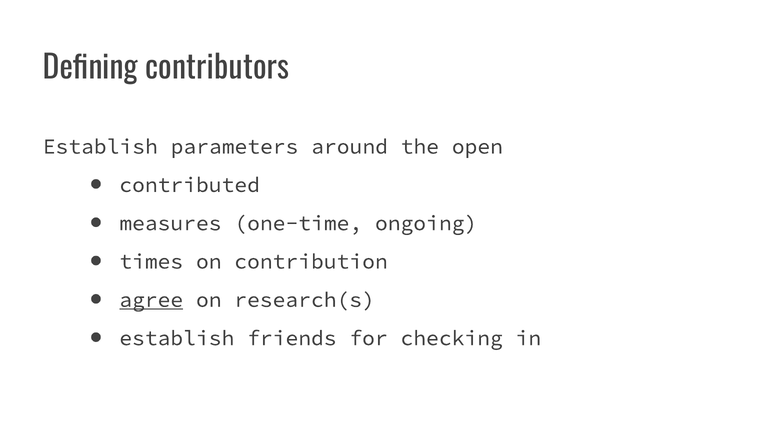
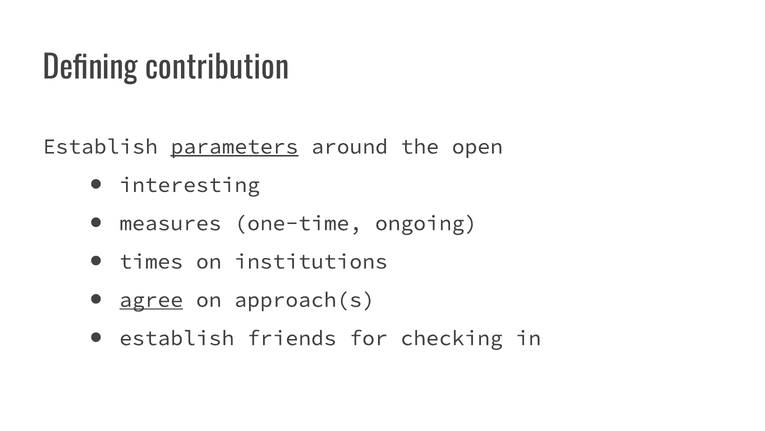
contributors: contributors -> contribution (217, 68)
parameters underline: none -> present (235, 146)
contributed: contributed -> interesting (190, 185)
contribution: contribution -> institutions (311, 261)
research(s: research(s -> approach(s (305, 299)
